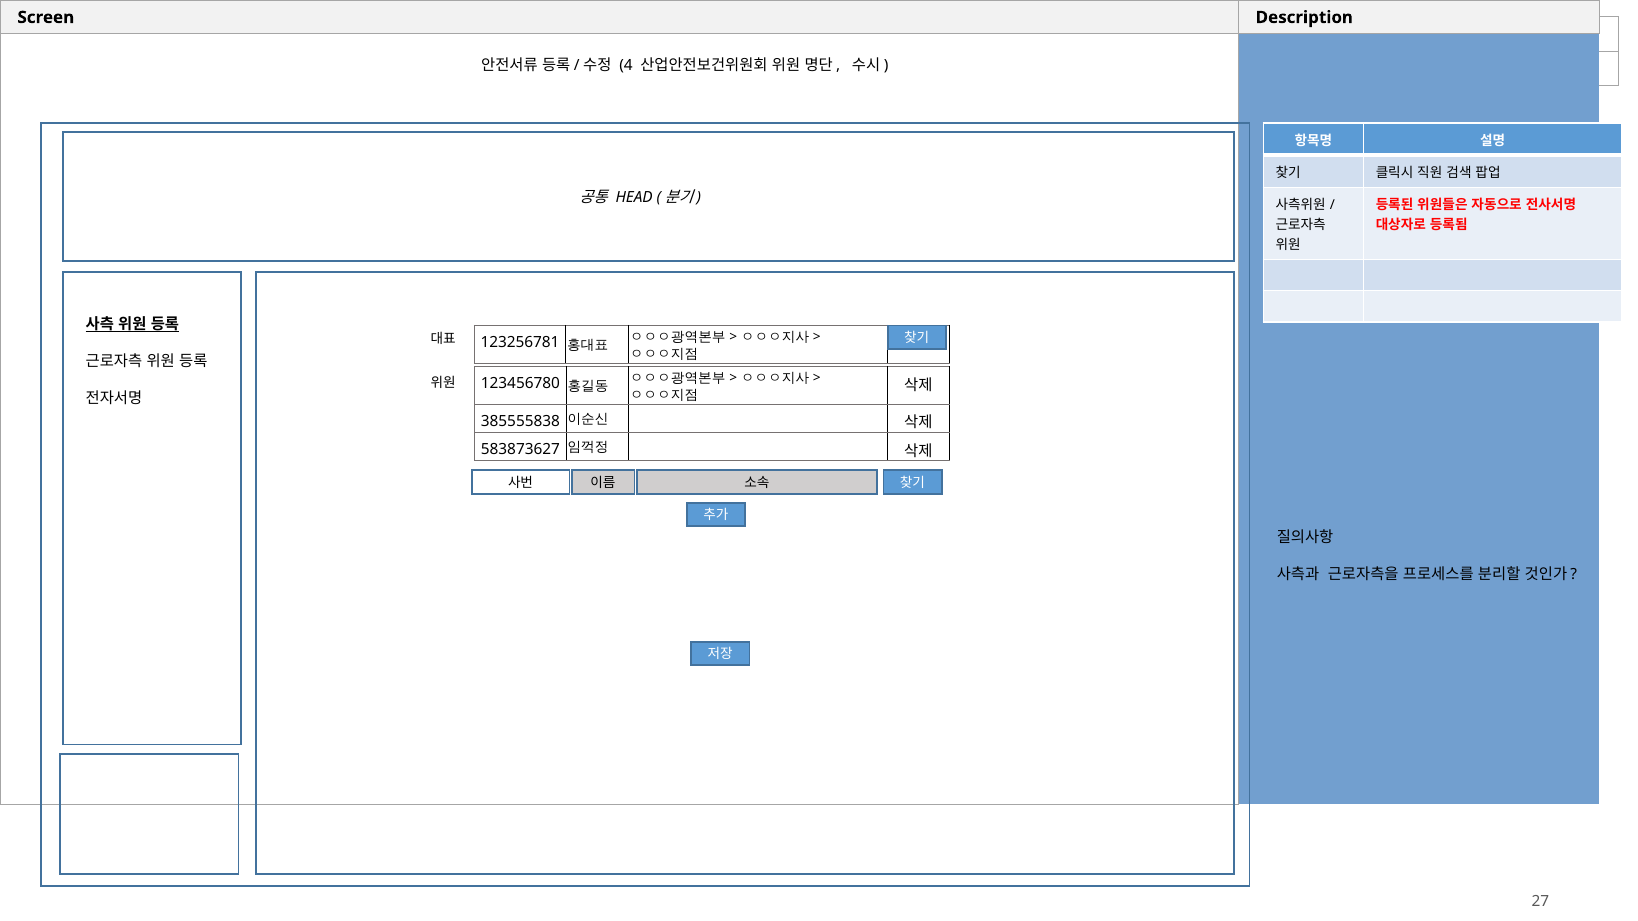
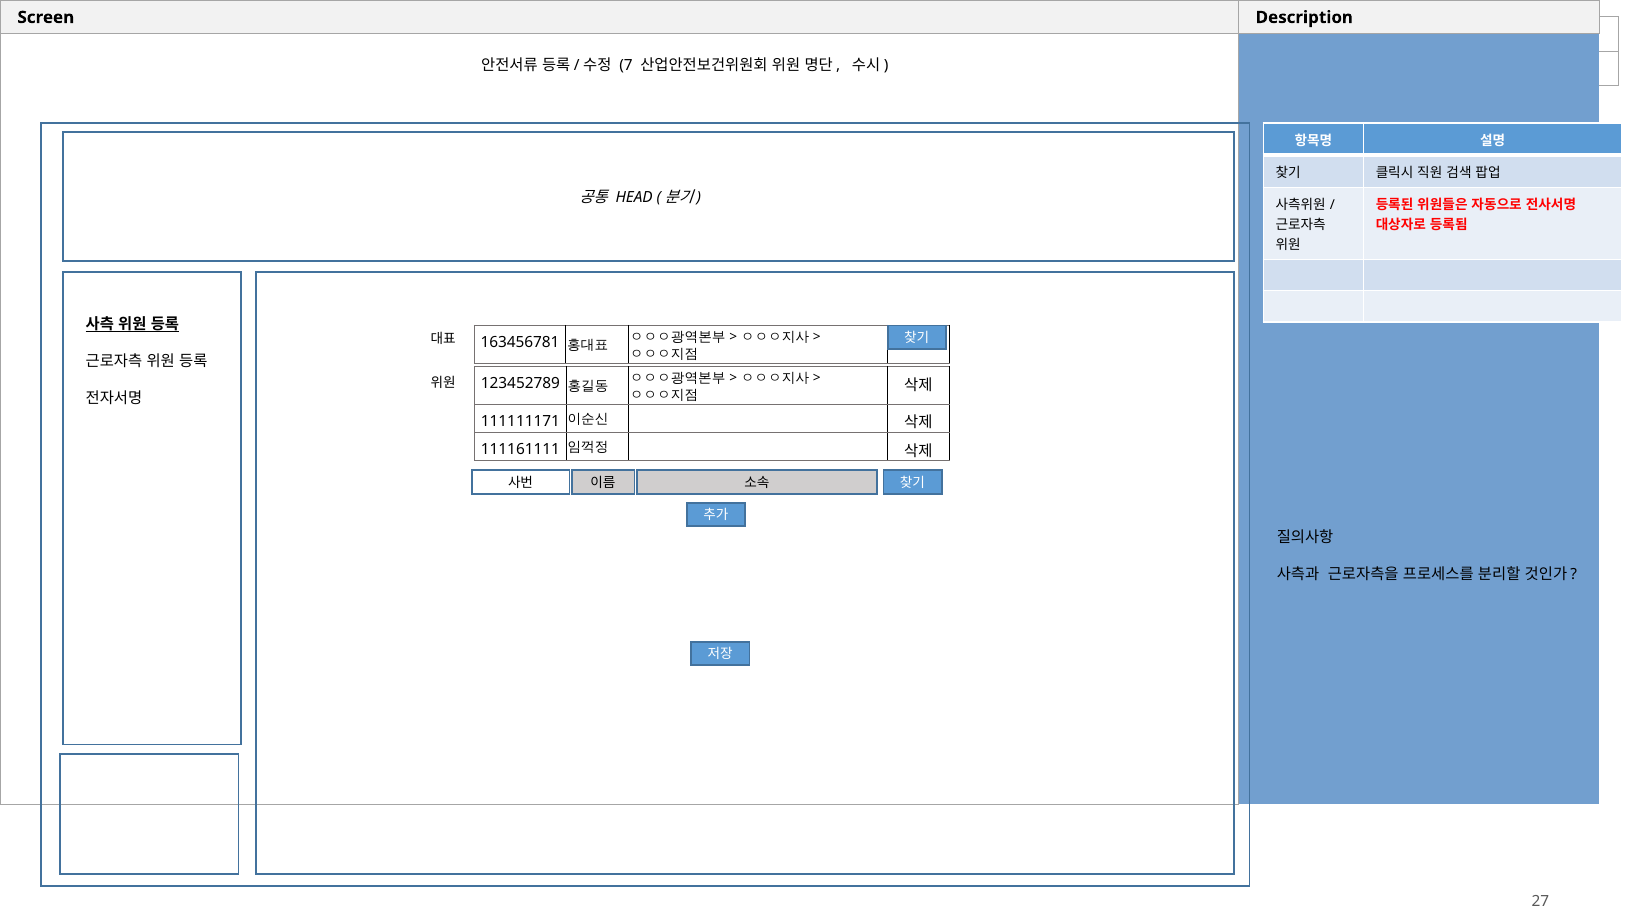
4: 4 -> 7 (626, 65)
123256781: 123256781 -> 163456781 (520, 343)
123456780: 123456780 -> 123452789 (520, 384)
385555838: 385555838 -> 111111171 (520, 421)
583873627: 583873627 -> 111161111 (520, 450)
